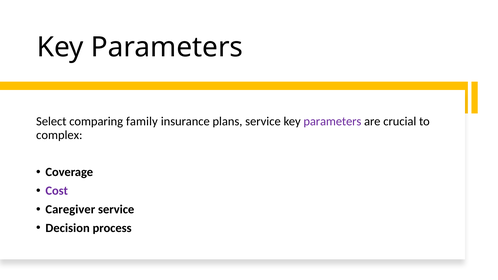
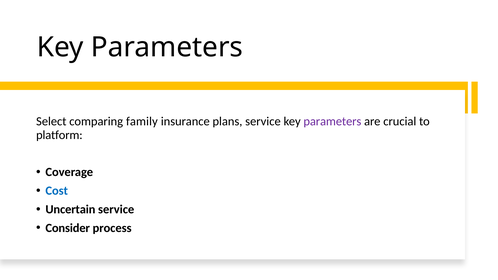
complex: complex -> platform (59, 135)
Cost colour: purple -> blue (57, 191)
Caregiver: Caregiver -> Uncertain (70, 210)
Decision: Decision -> Consider (68, 228)
